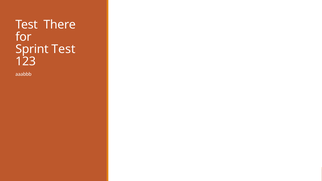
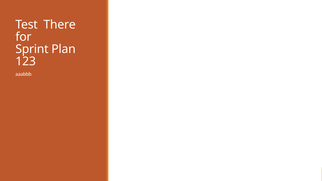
Sprint Test: Test -> Plan (64, 49)
